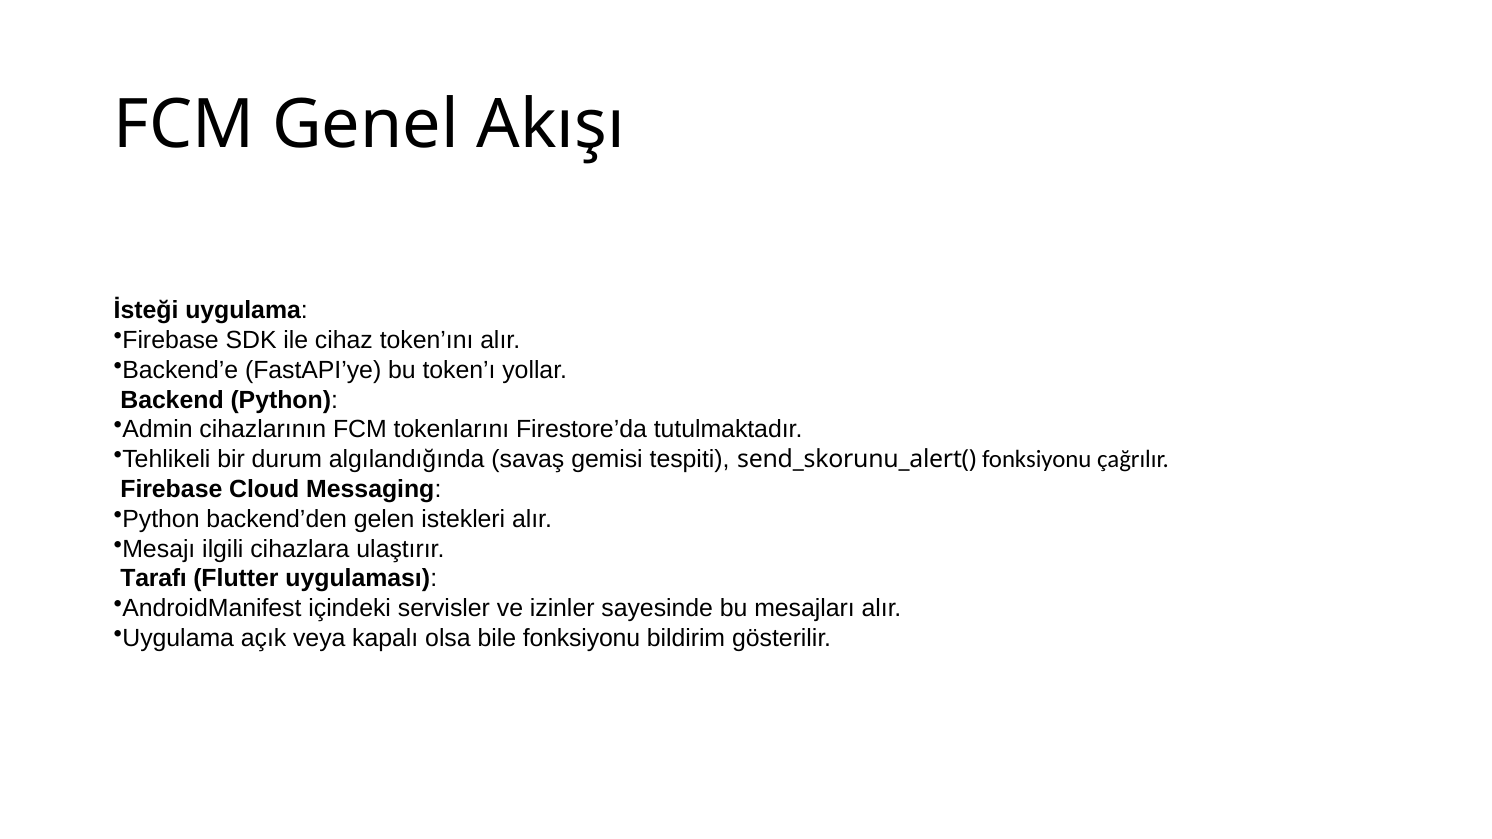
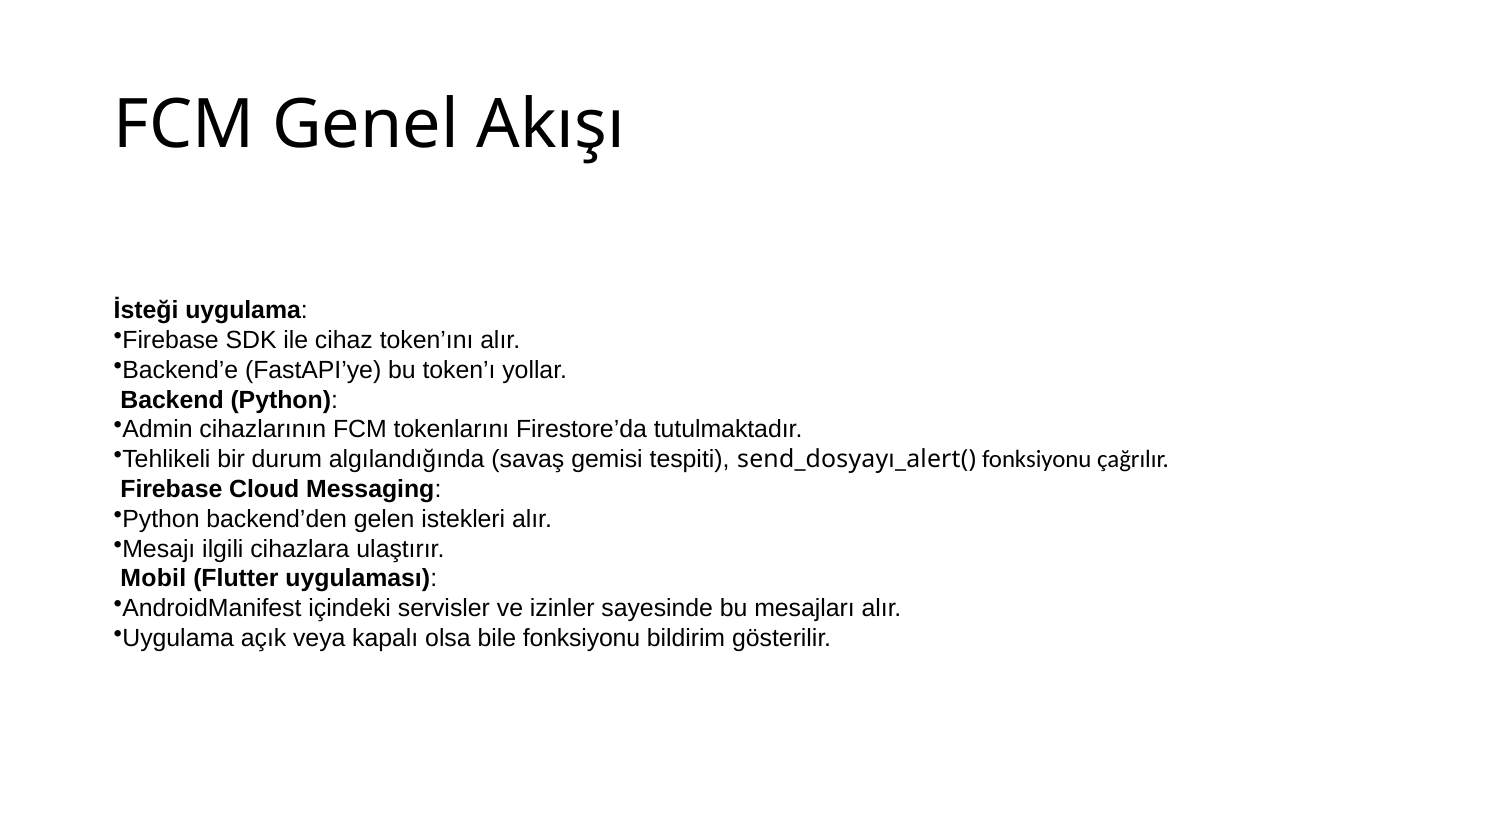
send_skorunu_alert(: send_skorunu_alert( -> send_dosyayı_alert( (857, 460)
Tarafı: Tarafı -> Mobil (153, 579)
